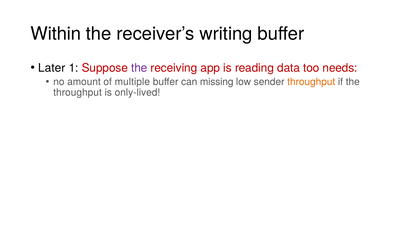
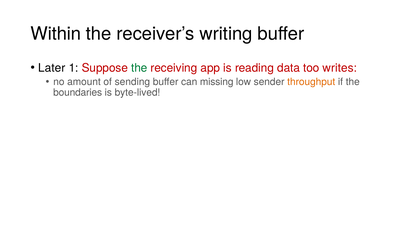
the colour: purple -> green (139, 68)
needs: needs -> writes (340, 68)
multiple: multiple -> sending (132, 82)
throughput: throughput -> boundaries (78, 93)
only-lived: only-lived -> byte-lived (137, 93)
